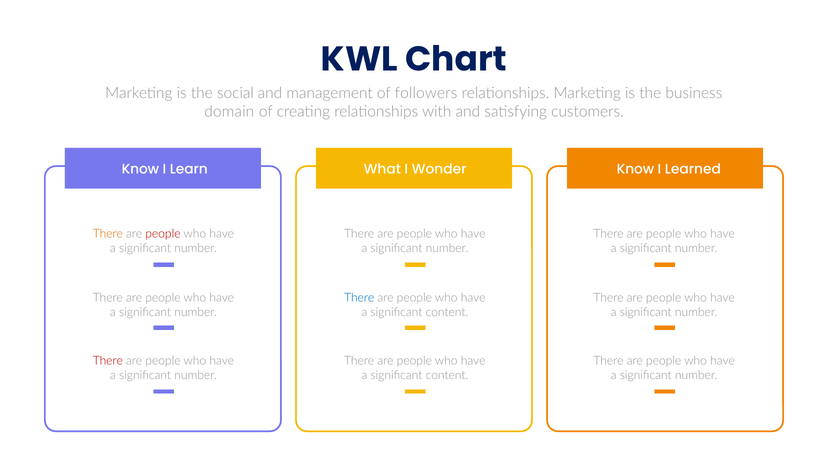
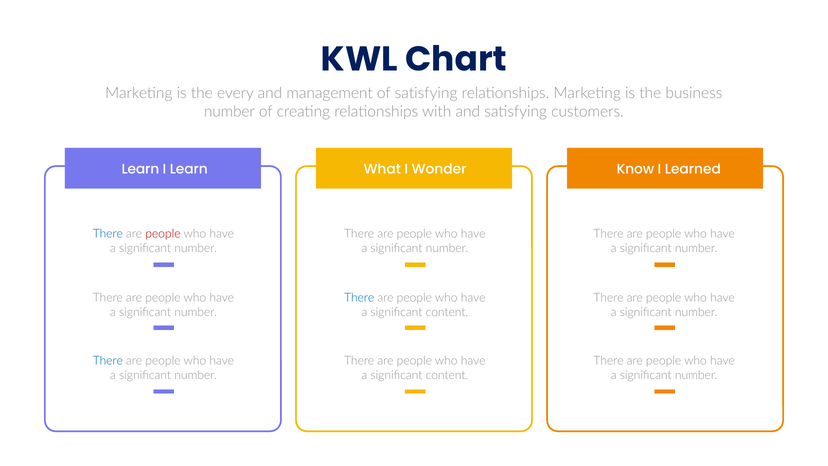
social: social -> every (235, 93)
of followers: followers -> satisfying (426, 93)
domain: domain -> number (229, 112)
Know: Know -> Learn (140, 169)
There colour: orange -> blue (108, 234)
There colour: red -> blue (108, 361)
